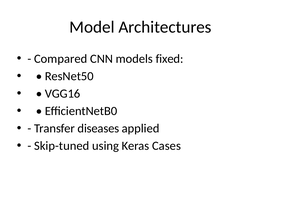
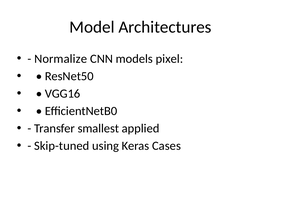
Compared: Compared -> Normalize (61, 59)
fixed: fixed -> pixel (169, 59)
diseases: diseases -> smallest (98, 129)
